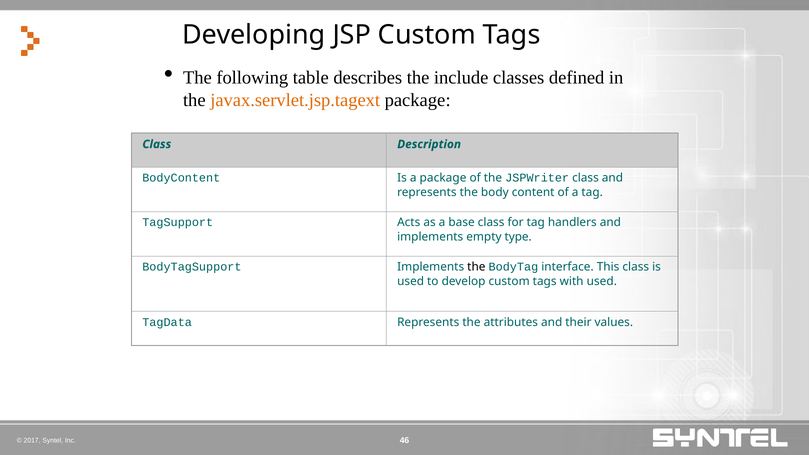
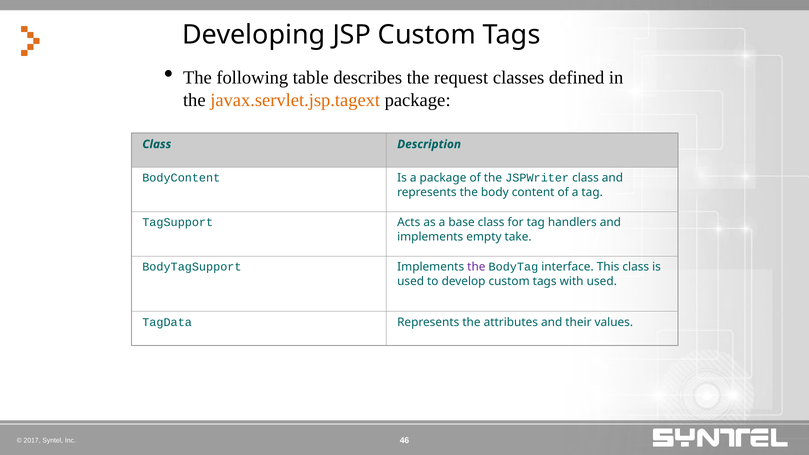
include: include -> request (461, 78)
type: type -> take (518, 237)
the colour: black -> purple (476, 267)
